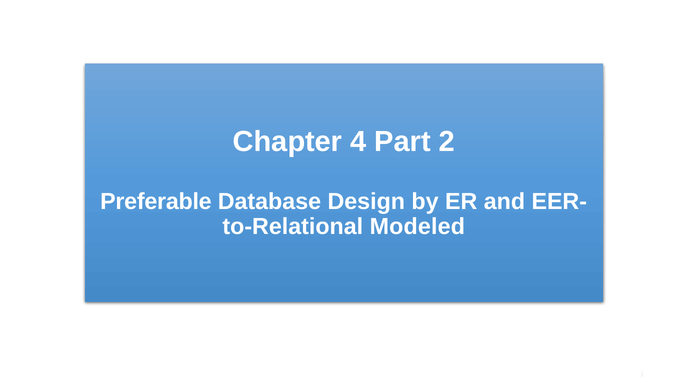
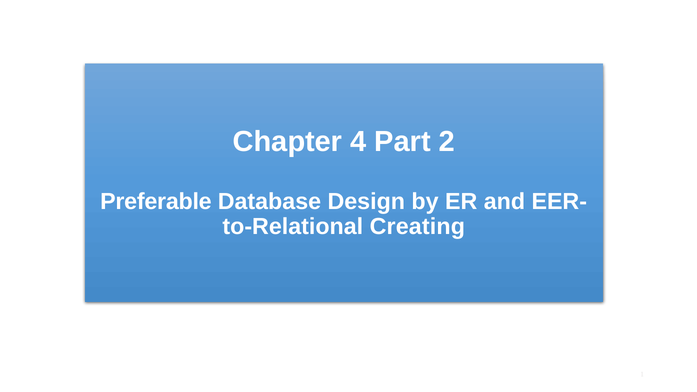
Modeled: Modeled -> Creating (417, 227)
